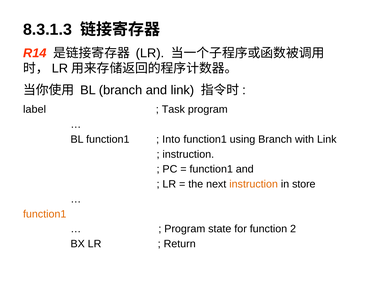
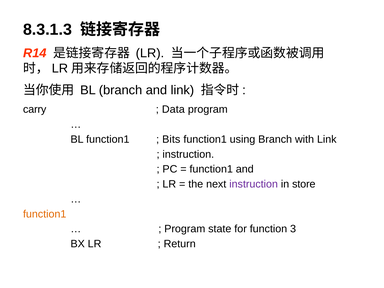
label: label -> carry (35, 109)
Task: Task -> Data (173, 109)
Into: Into -> Bits (171, 139)
instruction colour: orange -> purple (254, 184)
2: 2 -> 3 (293, 229)
